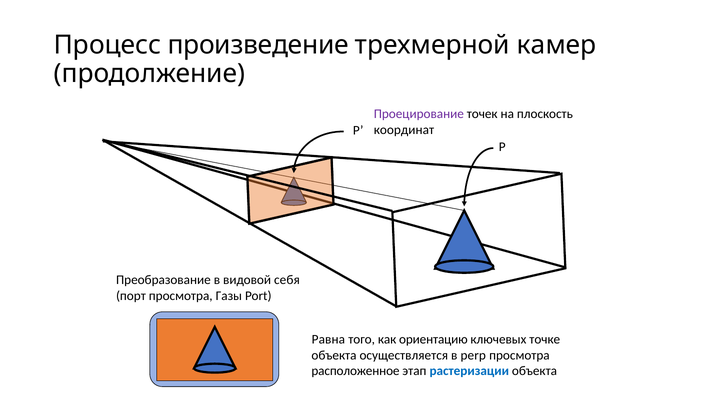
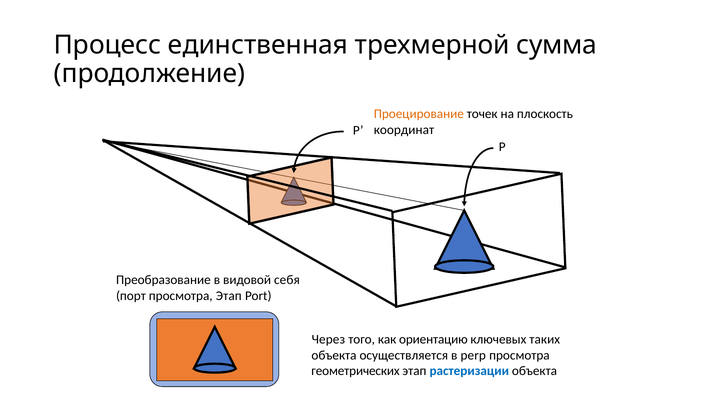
произведение: произведение -> единственная (258, 45)
камер: камер -> сумма (557, 45)
Проецирование colour: purple -> orange (419, 114)
просмотра Газы: Газы -> Этап (229, 296)
Равна: Равна -> Через (328, 339)
точке: точке -> таких (545, 339)
расположенное: расположенное -> геометрических (355, 371)
